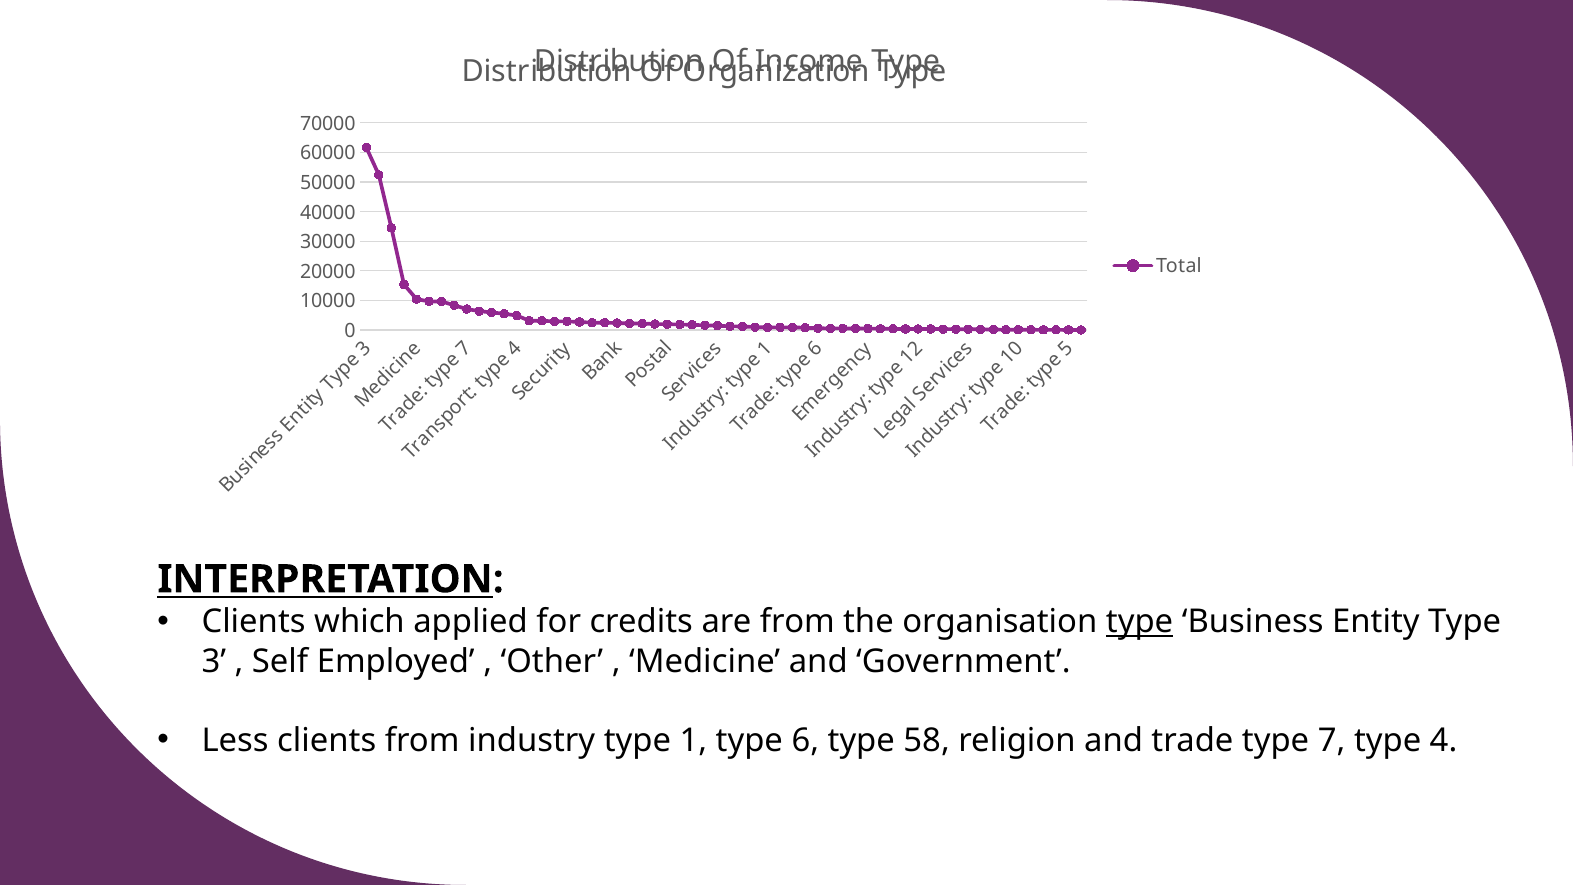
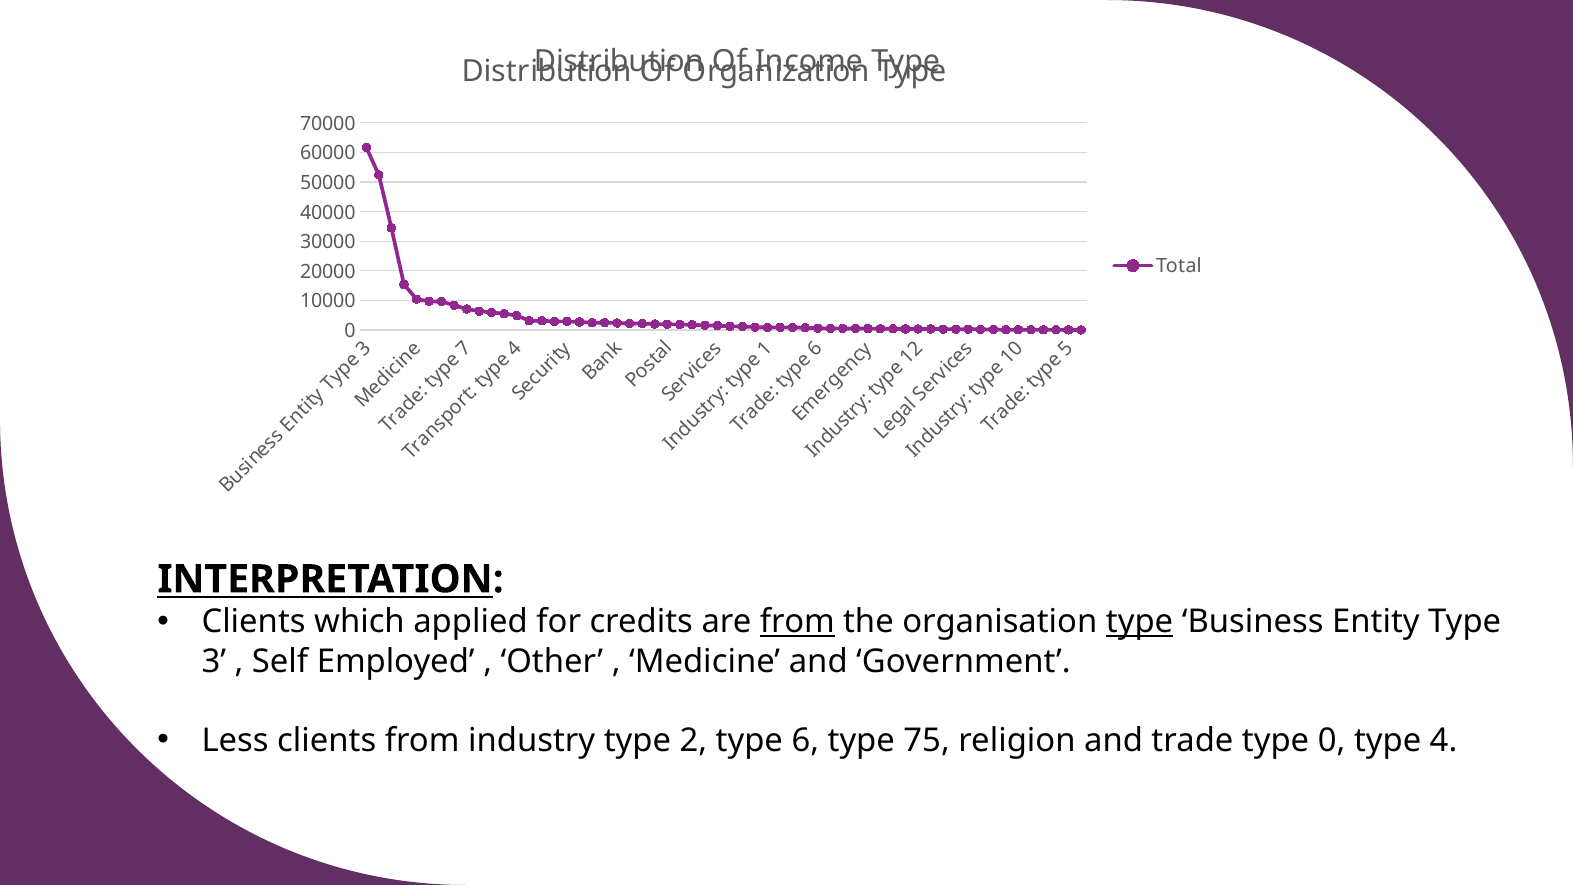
from underline: none -> present (797, 622)
type 1: 1 -> 2 (693, 740)
58: 58 -> 75 (927, 740)
type 7: 7 -> 0 (1332, 740)
